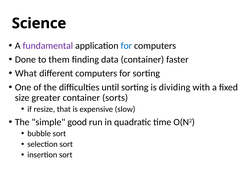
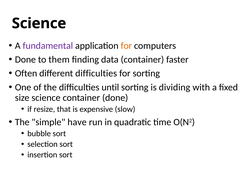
for colour: blue -> orange (126, 46)
What: What -> Often (26, 74)
different computers: computers -> difficulties (96, 74)
size greater: greater -> science (46, 98)
container sorts: sorts -> done (115, 98)
good: good -> have (77, 123)
